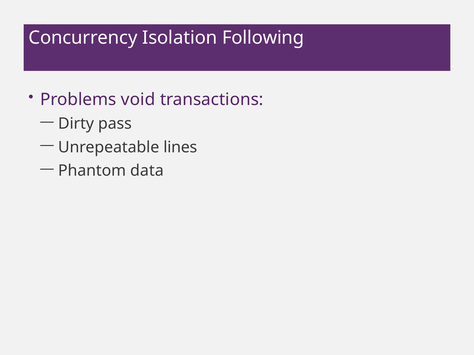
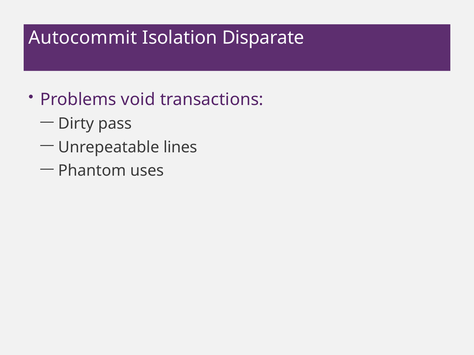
Concurrency: Concurrency -> Autocommit (83, 38)
Following: Following -> Disparate (263, 38)
data: data -> uses (147, 171)
